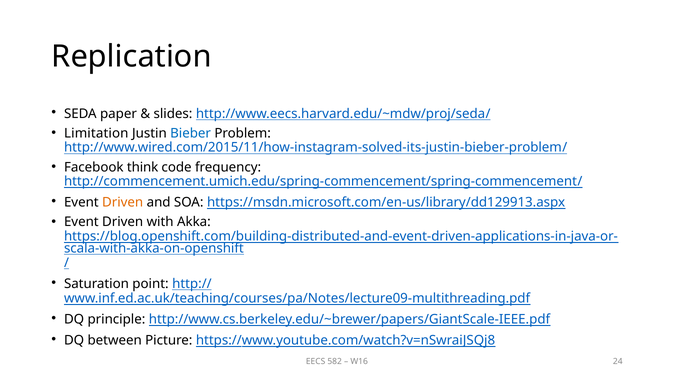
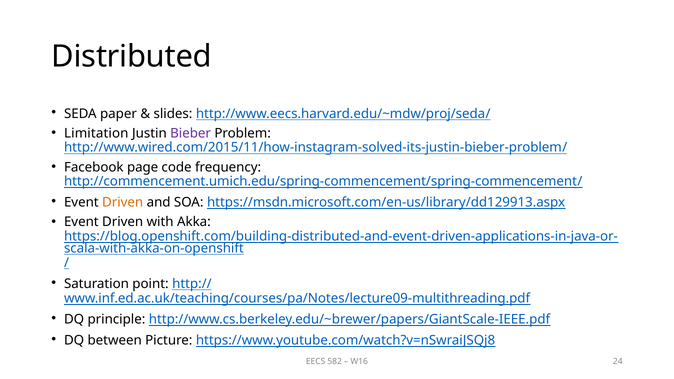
Replication: Replication -> Distributed (132, 57)
Bieber colour: blue -> purple (191, 133)
think: think -> page (143, 167)
